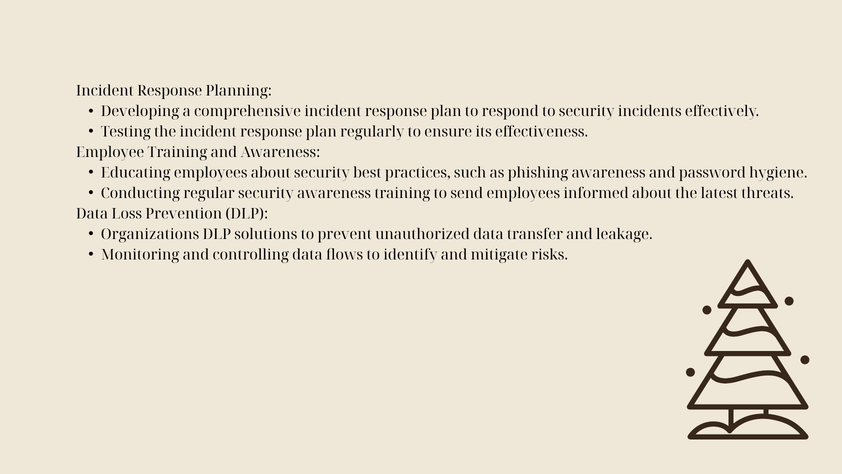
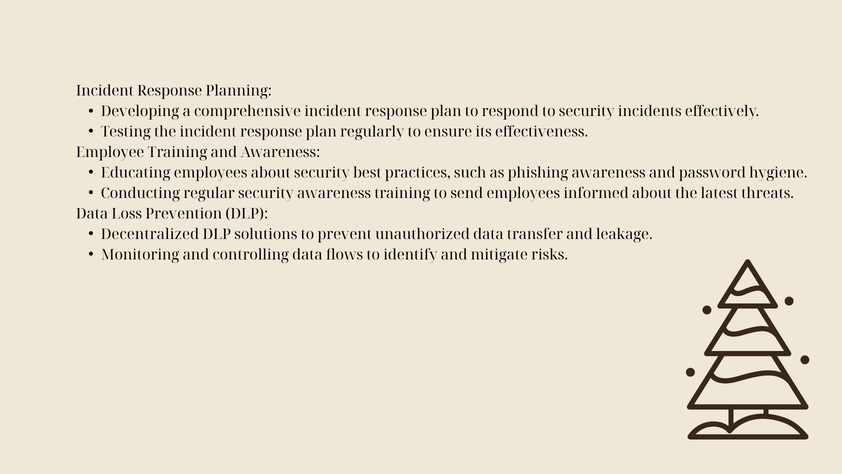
Organizations: Organizations -> Decentralized (150, 234)
